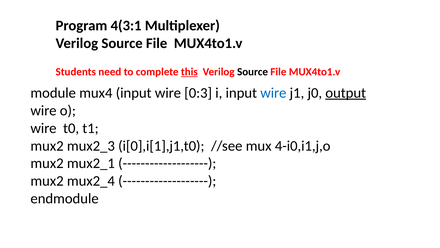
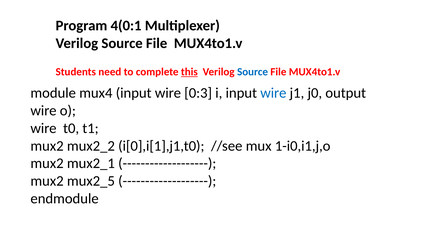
4(3:1: 4(3:1 -> 4(0:1 (126, 26)
Source colour: black -> blue (253, 72)
output underline: present -> none (346, 93)
mux2_3: mux2_3 -> mux2_2 (91, 146)
4-i0,i1,j,o: 4-i0,i1,j,o -> 1-i0,i1,j,o (303, 146)
mux2_4: mux2_4 -> mux2_5 (91, 181)
